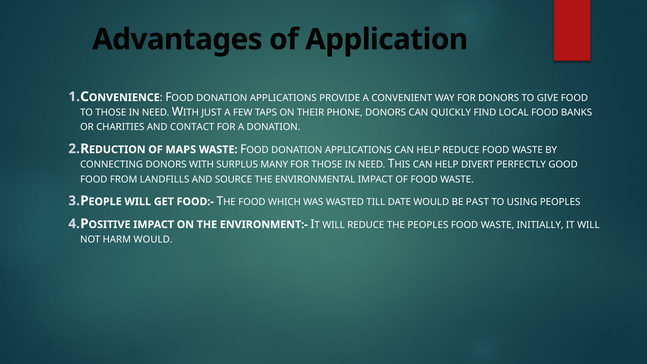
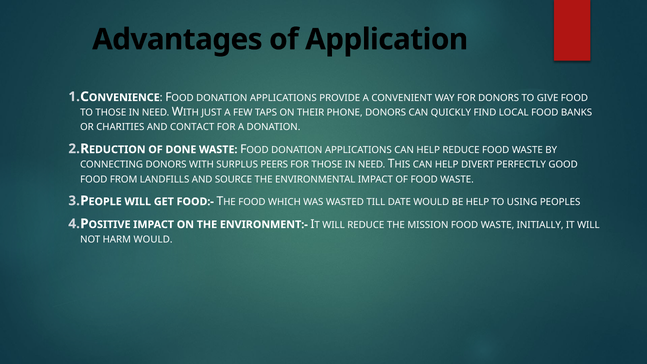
MAPS: MAPS -> DONE (181, 150)
MANY: MANY -> PEERS (274, 165)
BE PAST: PAST -> HELP (477, 202)
THE PEOPLES: PEOPLES -> MISSION (428, 225)
